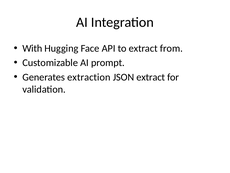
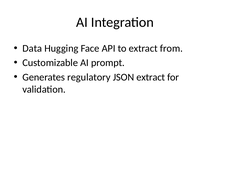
With: With -> Data (32, 48)
extraction: extraction -> regulatory (89, 77)
